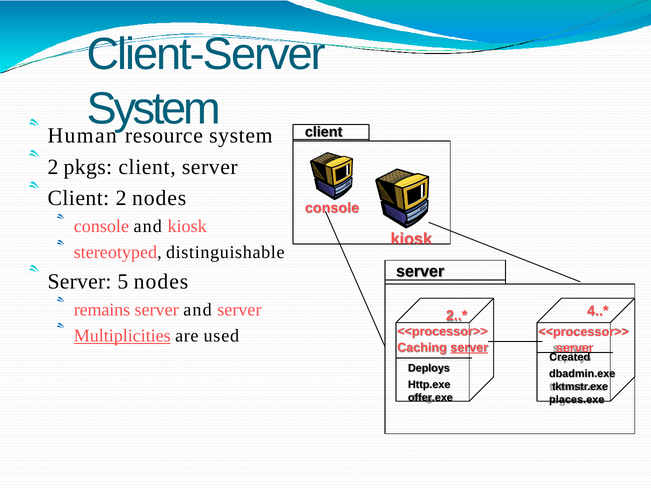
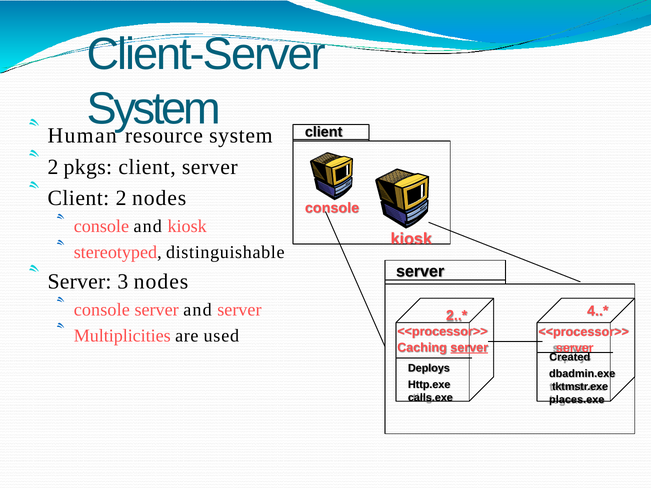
5: 5 -> 3 (123, 282)
remains: remains -> console (102, 310)
Multiplicities underline: present -> none (122, 336)
offer.exe: offer.exe -> calls.exe (430, 398)
